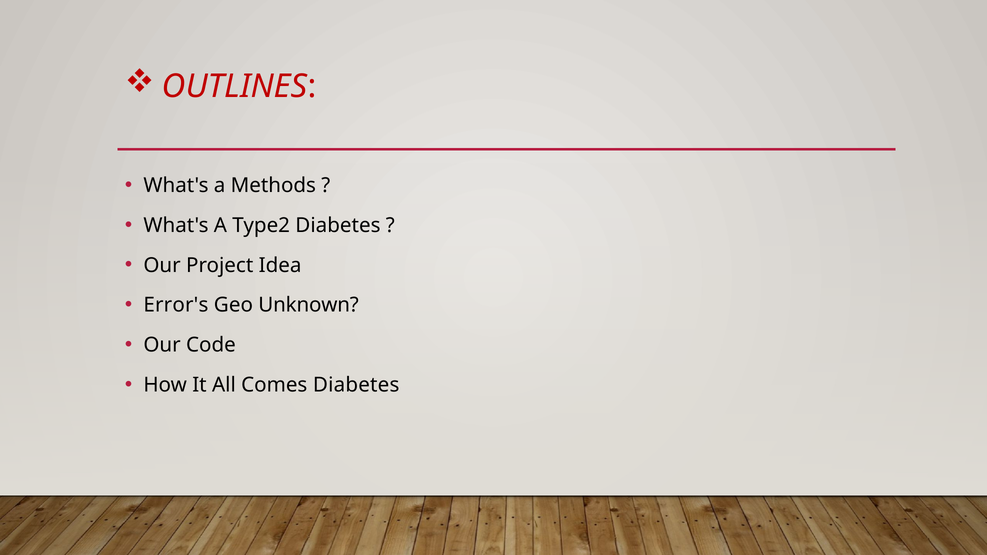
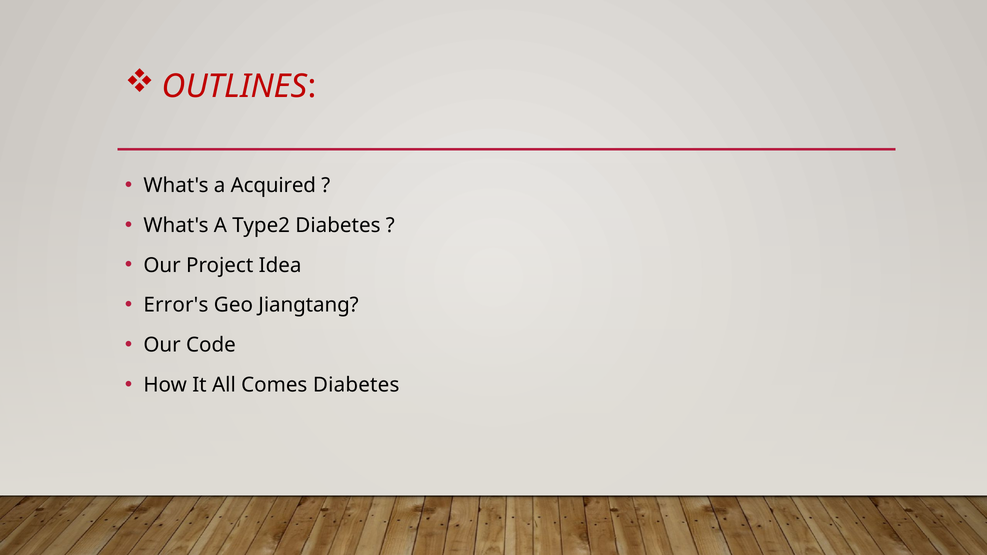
Methods: Methods -> Acquired (273, 186)
Unknown: Unknown -> Jiangtang (309, 305)
